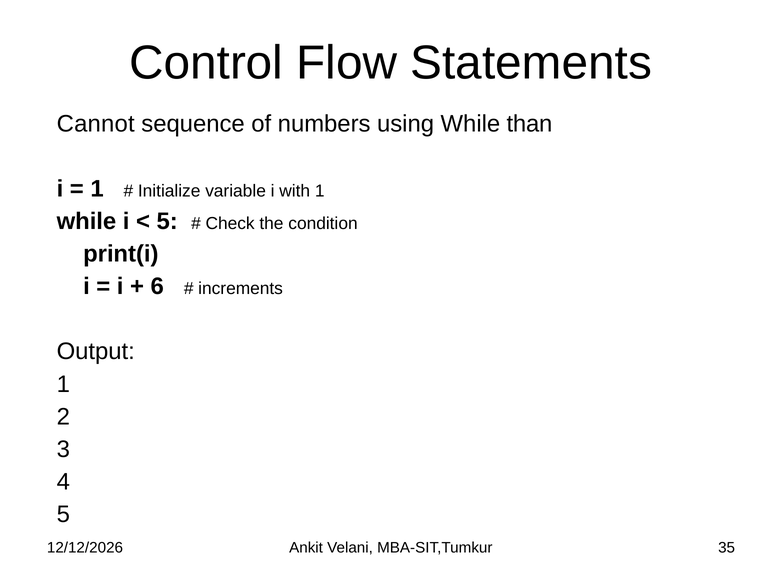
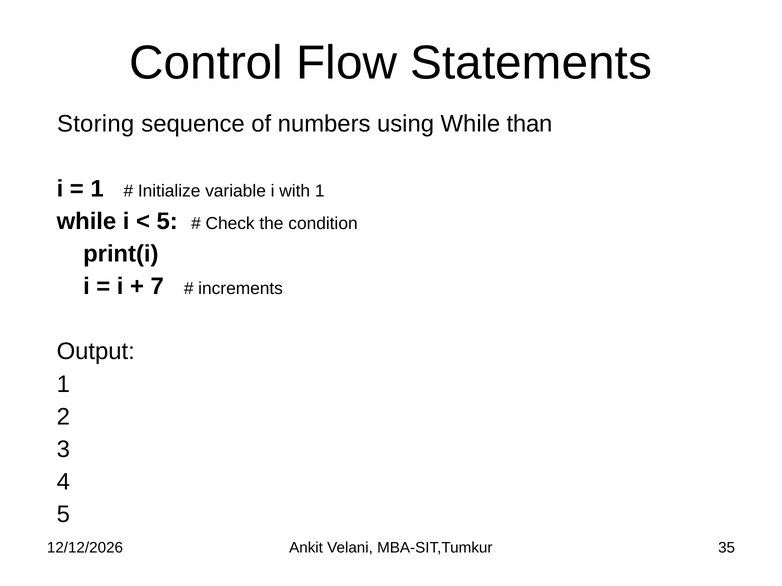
Cannot: Cannot -> Storing (96, 124)
6: 6 -> 7 (157, 287)
